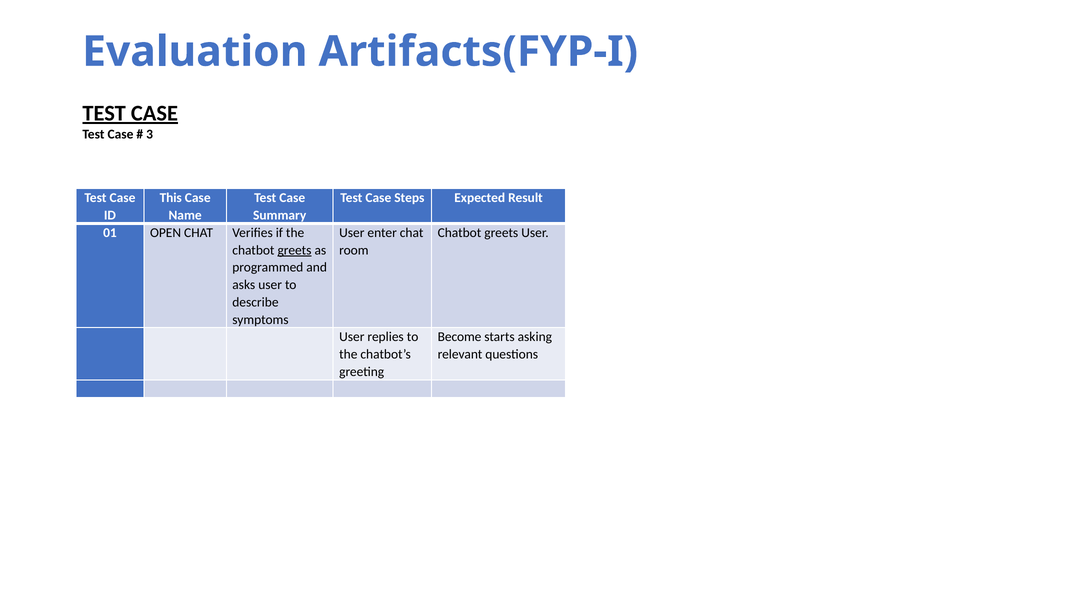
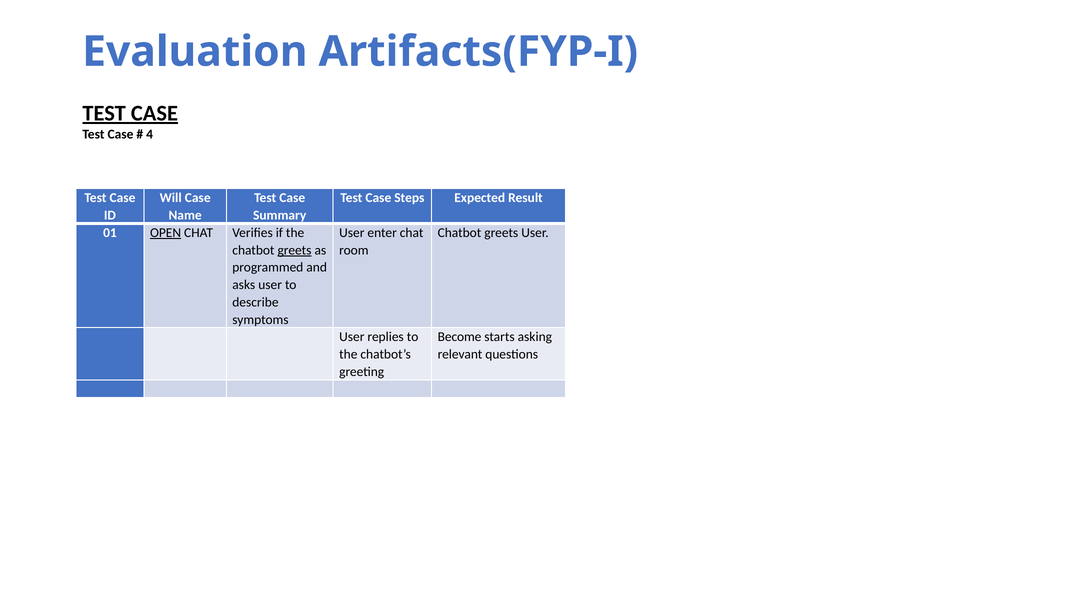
3: 3 -> 4 (150, 134)
This: This -> Will (171, 198)
OPEN underline: none -> present (166, 233)
